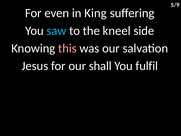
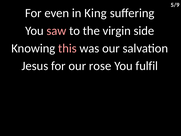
saw colour: light blue -> pink (56, 31)
kneel: kneel -> virgin (117, 31)
shall: shall -> rose (100, 66)
